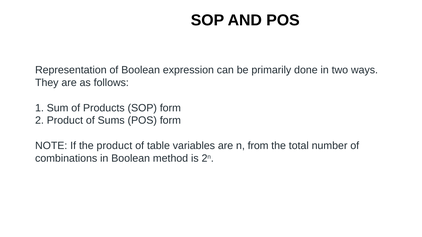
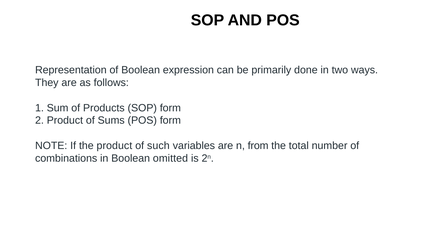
table: table -> such (158, 146)
method: method -> omitted (170, 159)
